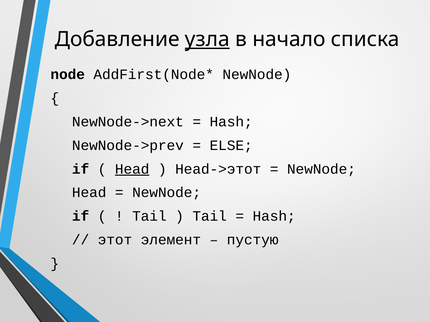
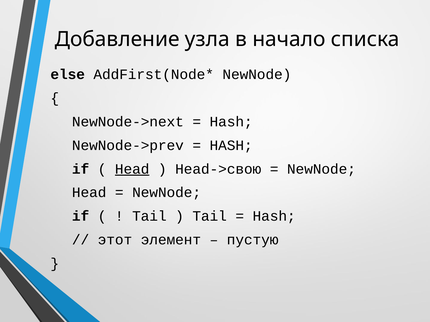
узла underline: present -> none (207, 39)
node: node -> else (68, 75)
ELSE: ELSE -> HASH (231, 146)
Head->этот: Head->этот -> Head->свою (218, 169)
